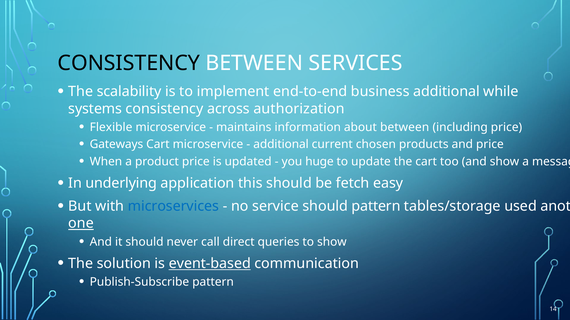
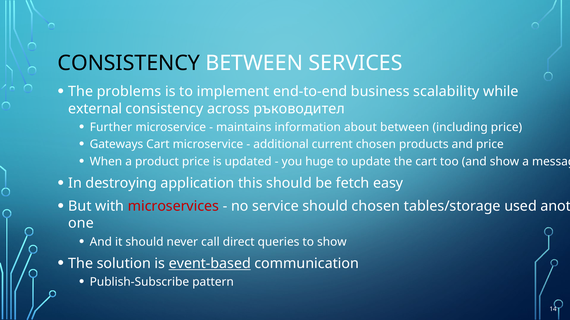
scalability: scalability -> problems (129, 92)
business additional: additional -> scalability (446, 92)
systems: systems -> external (95, 109)
authorization: authorization -> ръководител (299, 109)
Flexible: Flexible -> Further (111, 127)
underlying: underlying -> destroying (121, 184)
microservices colour: blue -> red (173, 207)
should pattern: pattern -> chosen (376, 207)
one underline: present -> none (81, 224)
